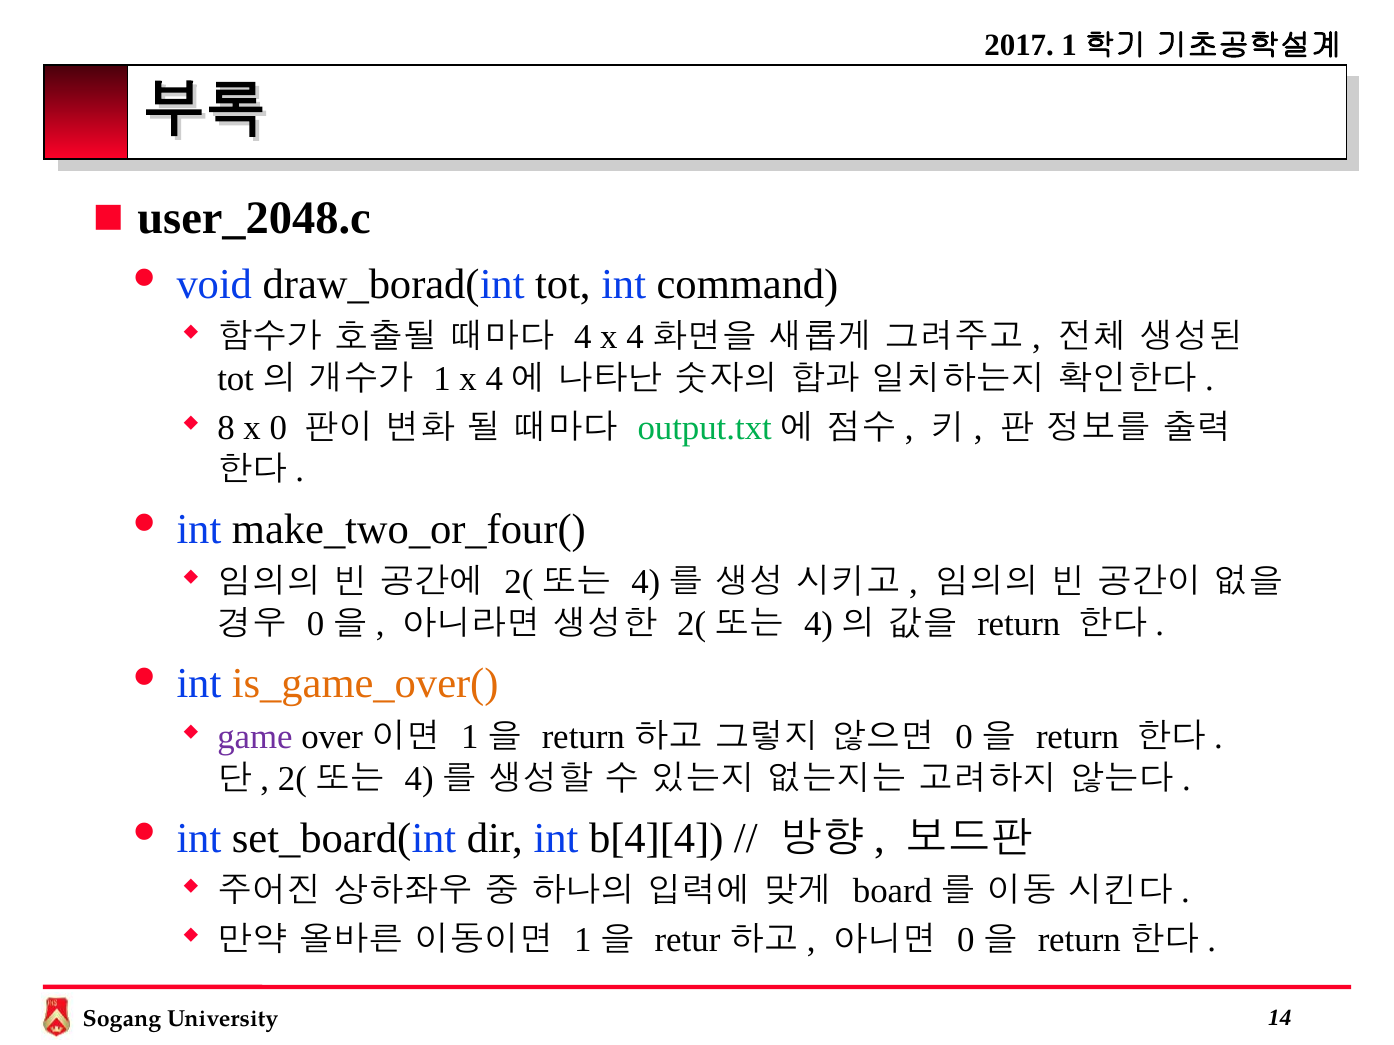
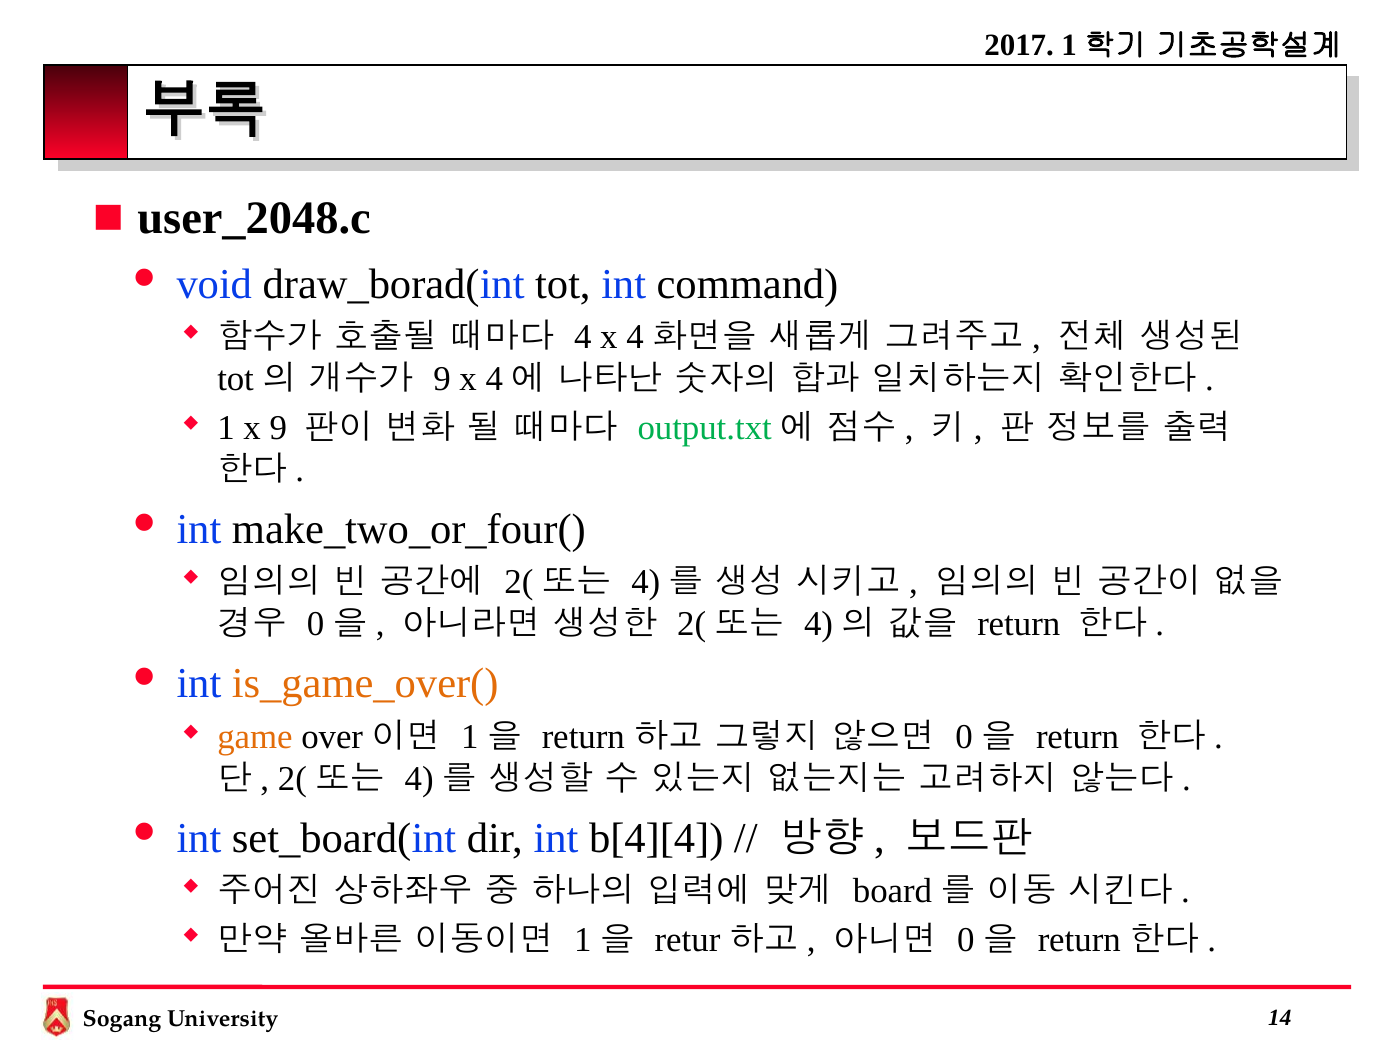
1: 1 -> 9 (442, 379)
8: 8 -> 1 (226, 428)
x 0: 0 -> 9 (278, 428)
game colour: purple -> orange (255, 737)
